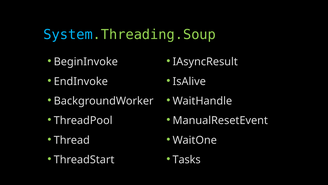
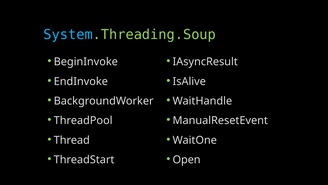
Tasks: Tasks -> Open (187, 159)
